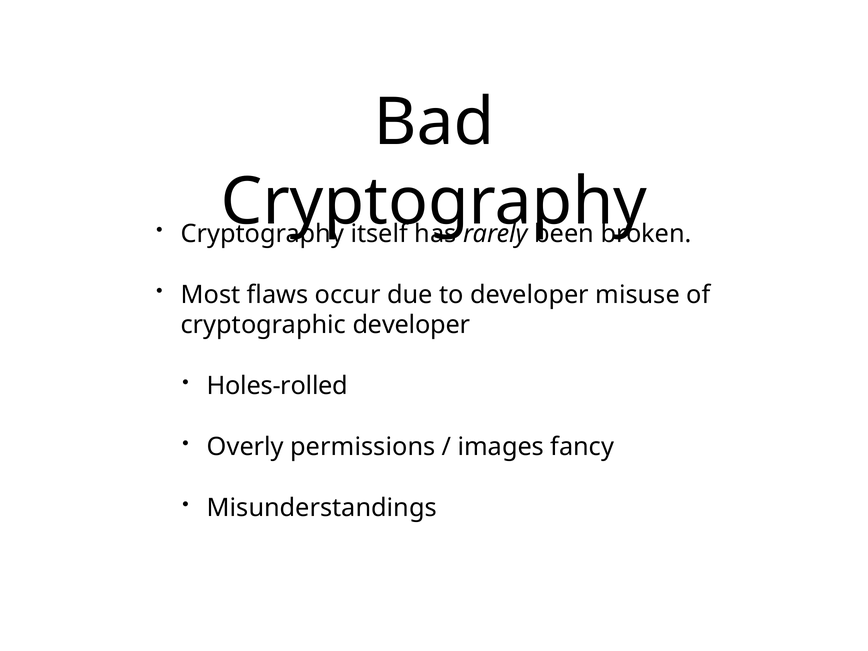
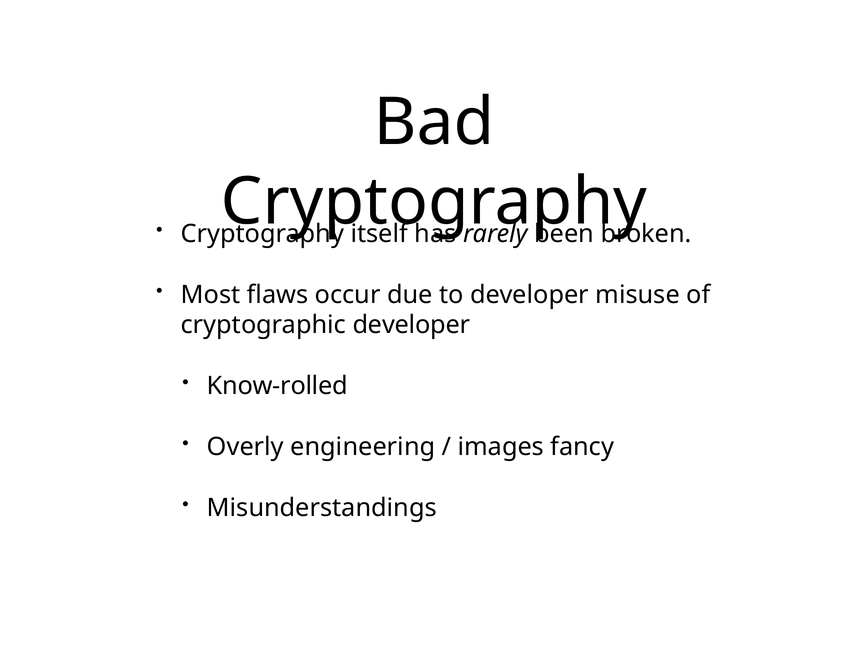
Holes-rolled: Holes-rolled -> Know-rolled (277, 386)
permissions: permissions -> engineering (363, 447)
